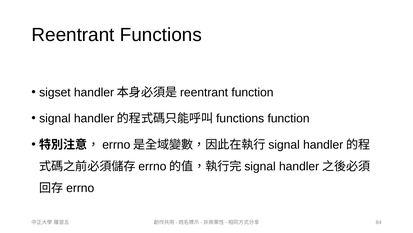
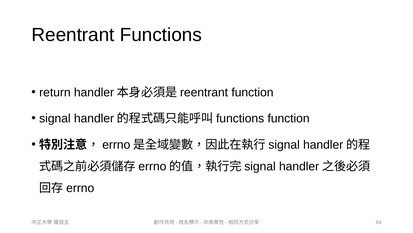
sigset: sigset -> return (55, 92)
